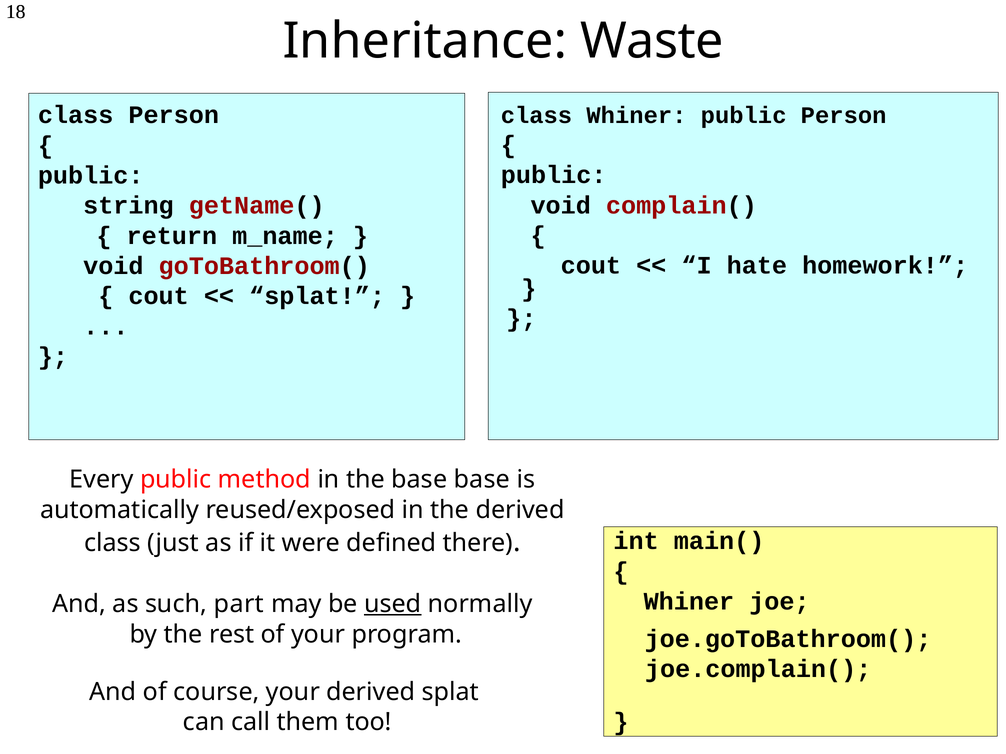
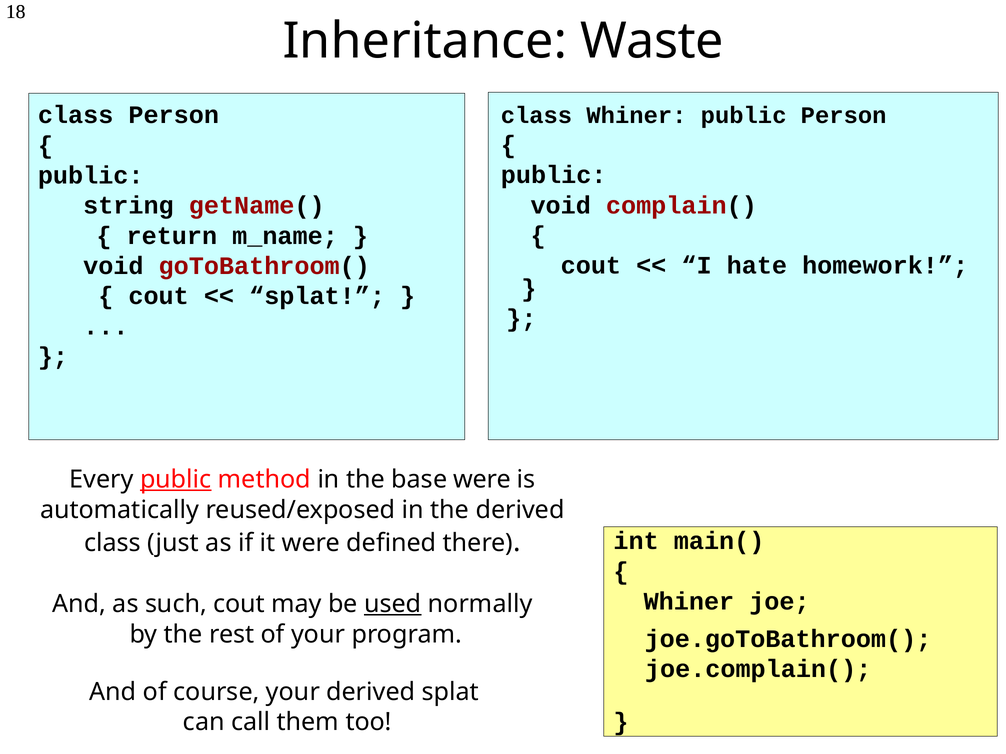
public underline: none -> present (176, 480)
base base: base -> were (482, 480)
such part: part -> cout (239, 605)
